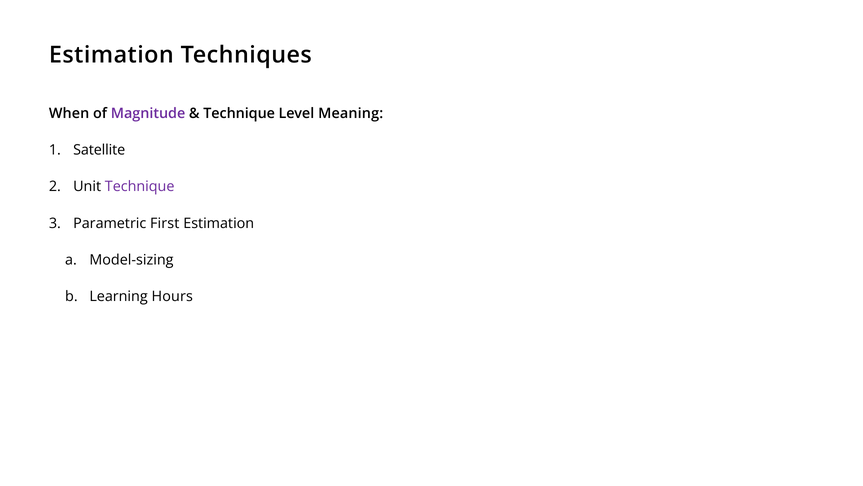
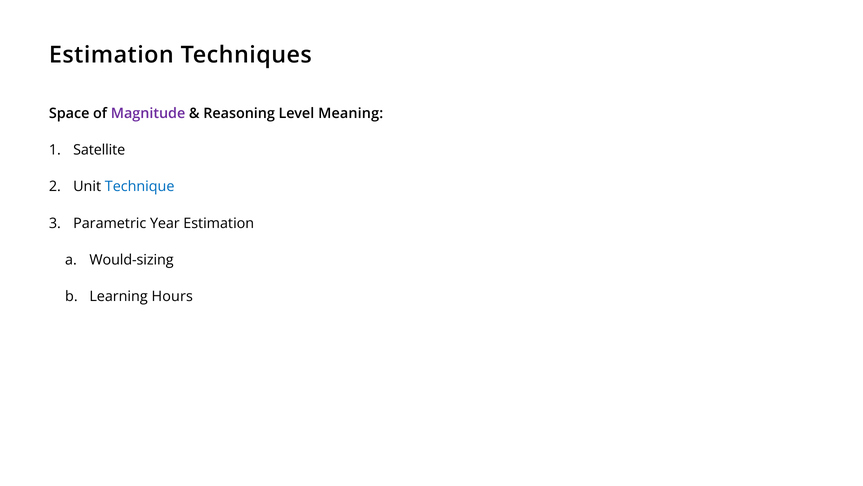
When: When -> Space (69, 113)
Technique: Technique -> Reasoning (239, 113)
Technique colour: purple -> blue (140, 186)
First: First -> Year (165, 223)
Model-sizing: Model-sizing -> Would-sizing (131, 260)
